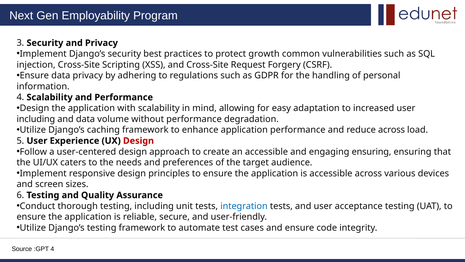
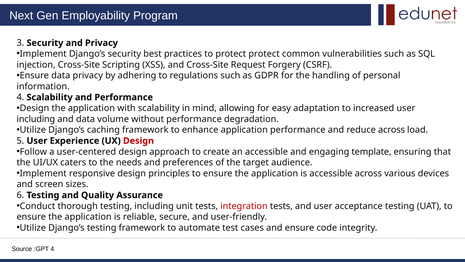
protect growth: growth -> protect (264, 54)
engaging ensuring: ensuring -> template (371, 151)
integration colour: blue -> red (244, 206)
